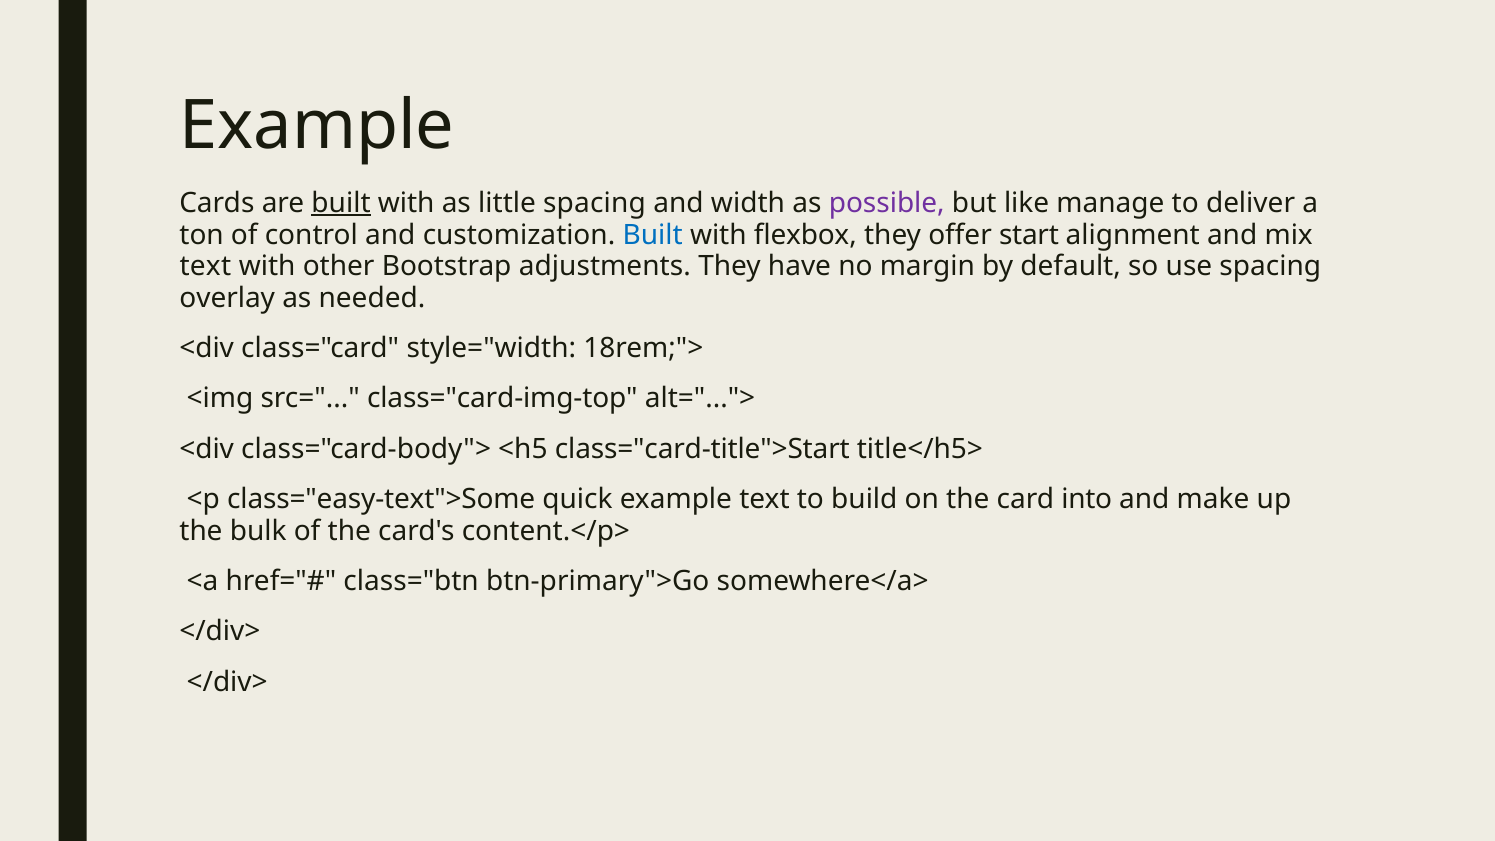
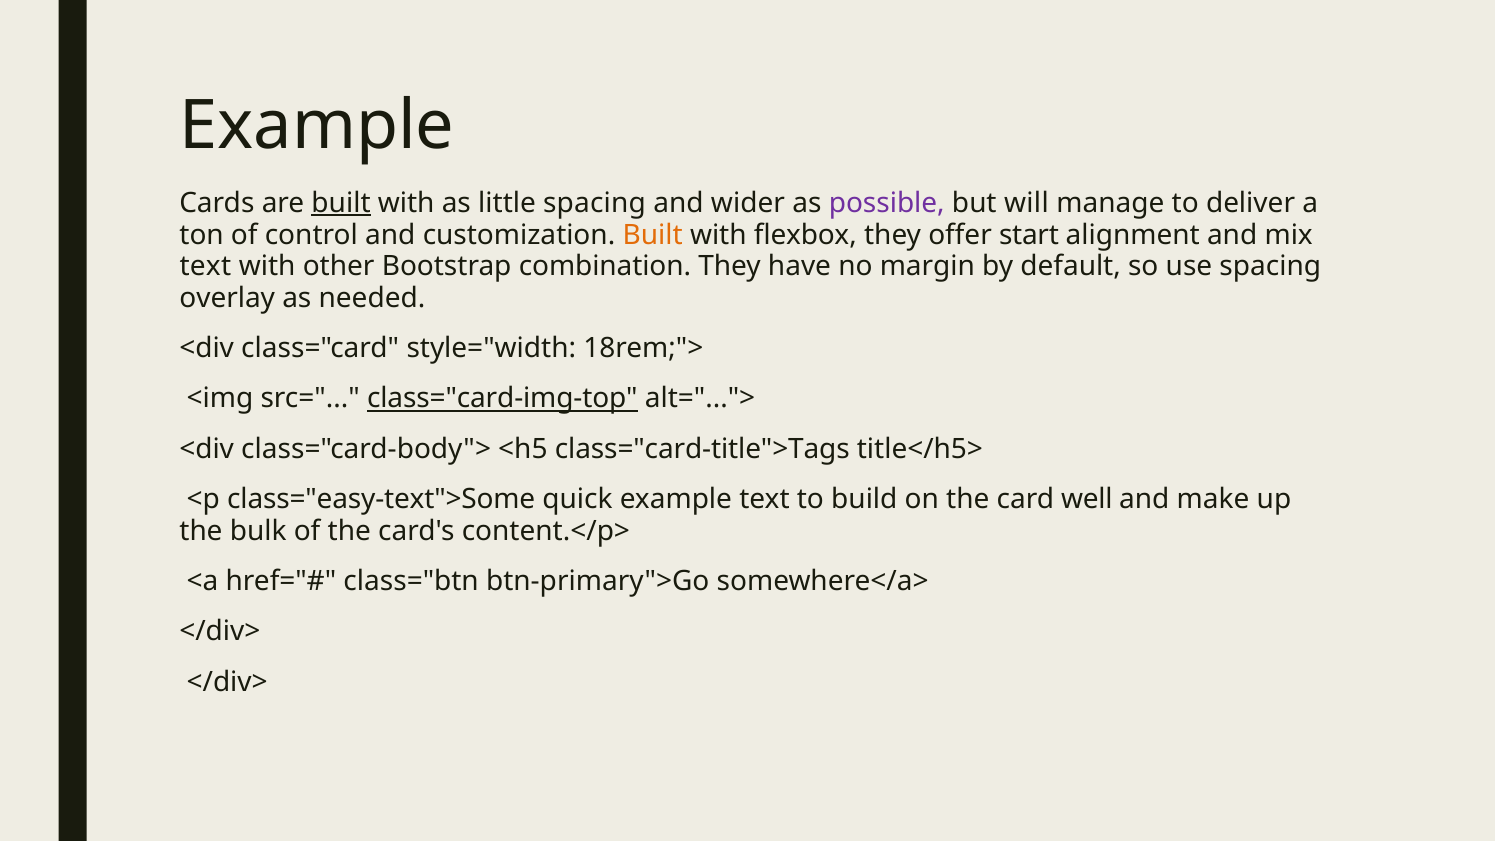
width: width -> wider (748, 203)
like: like -> will (1026, 203)
Built colour: blue -> orange (653, 235)
adjustments: adjustments -> combination (605, 266)
class="card-img-top underline: none -> present (502, 399)
class="card-title">Start: class="card-title">Start -> class="card-title">Tags (702, 449)
into: into -> well (1087, 499)
